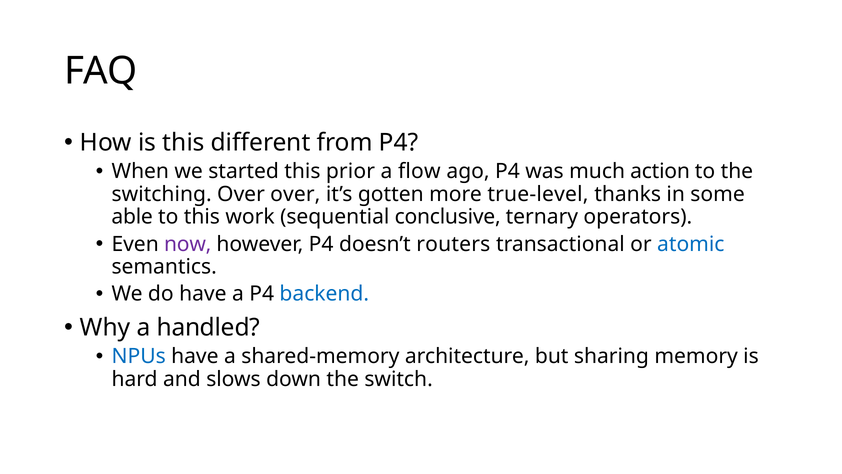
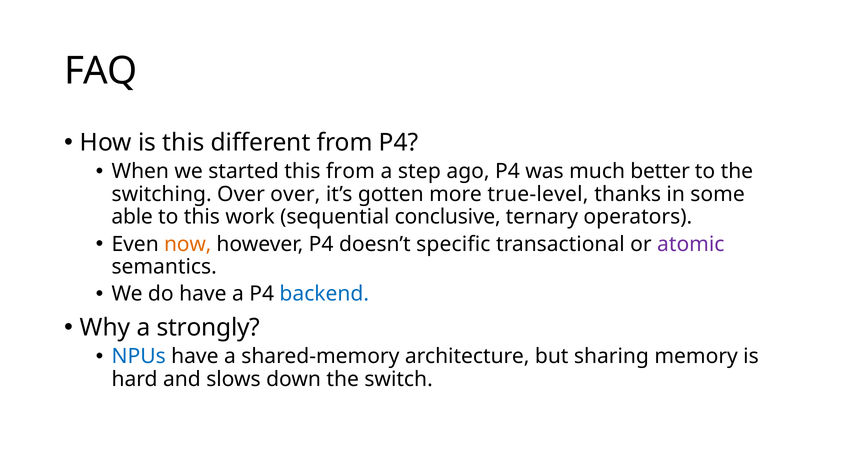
this prior: prior -> from (350, 171)
flow: flow -> step (419, 171)
action: action -> better (660, 171)
now colour: purple -> orange (188, 244)
routers: routers -> specific (453, 244)
atomic colour: blue -> purple (691, 244)
handled: handled -> strongly (208, 327)
